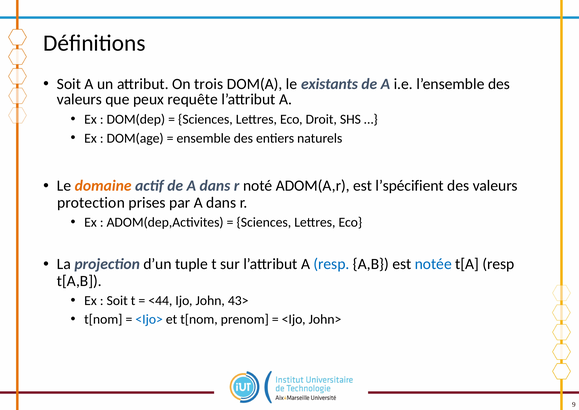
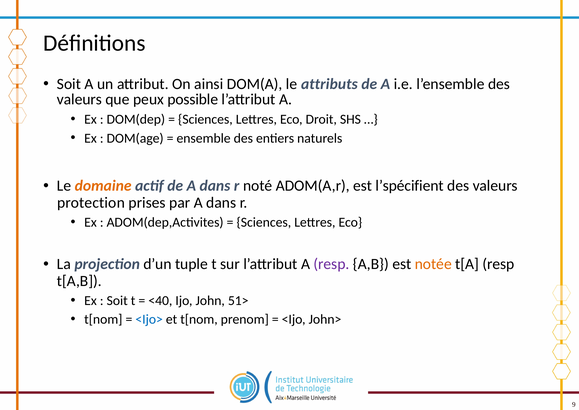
trois: trois -> ainsi (209, 84)
existants: existants -> attributs (329, 84)
requête: requête -> possible (193, 99)
resp colour: blue -> purple (332, 264)
notée colour: blue -> orange (433, 264)
<44: <44 -> <40 (160, 300)
43>: 43> -> 51> (238, 300)
